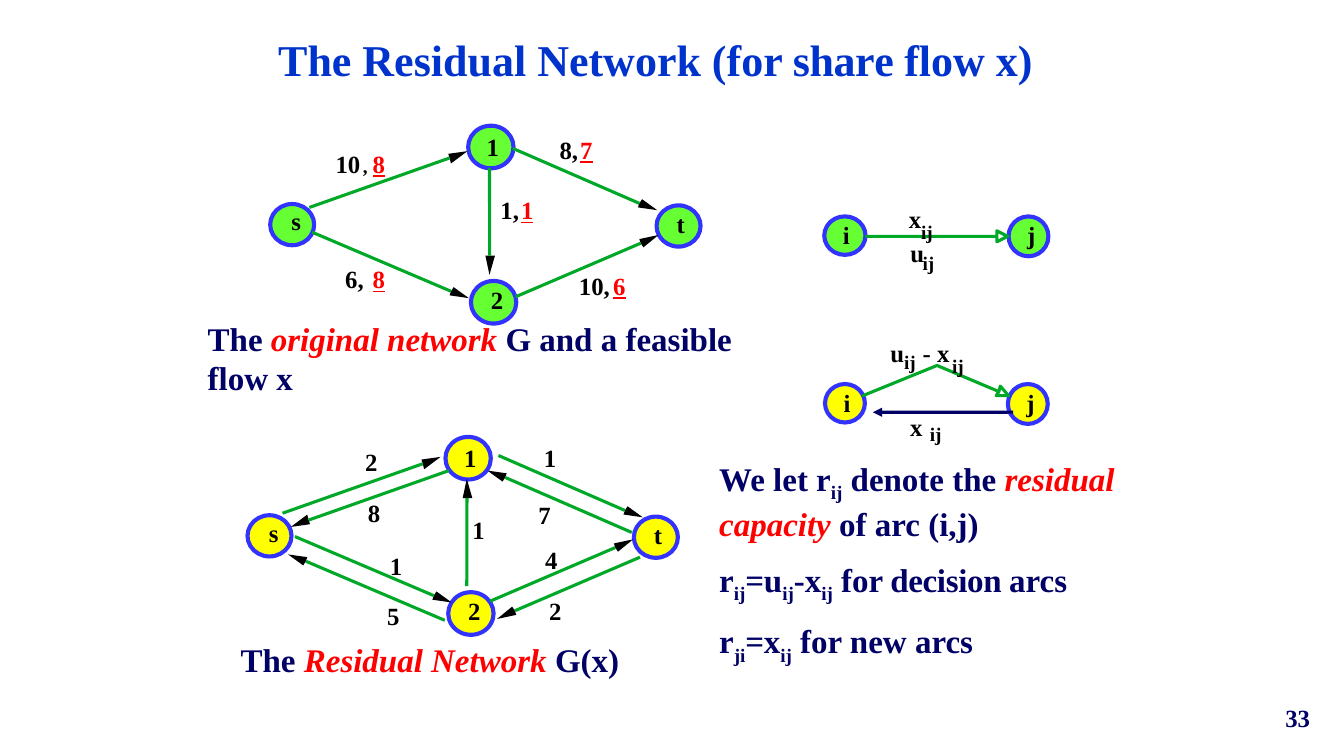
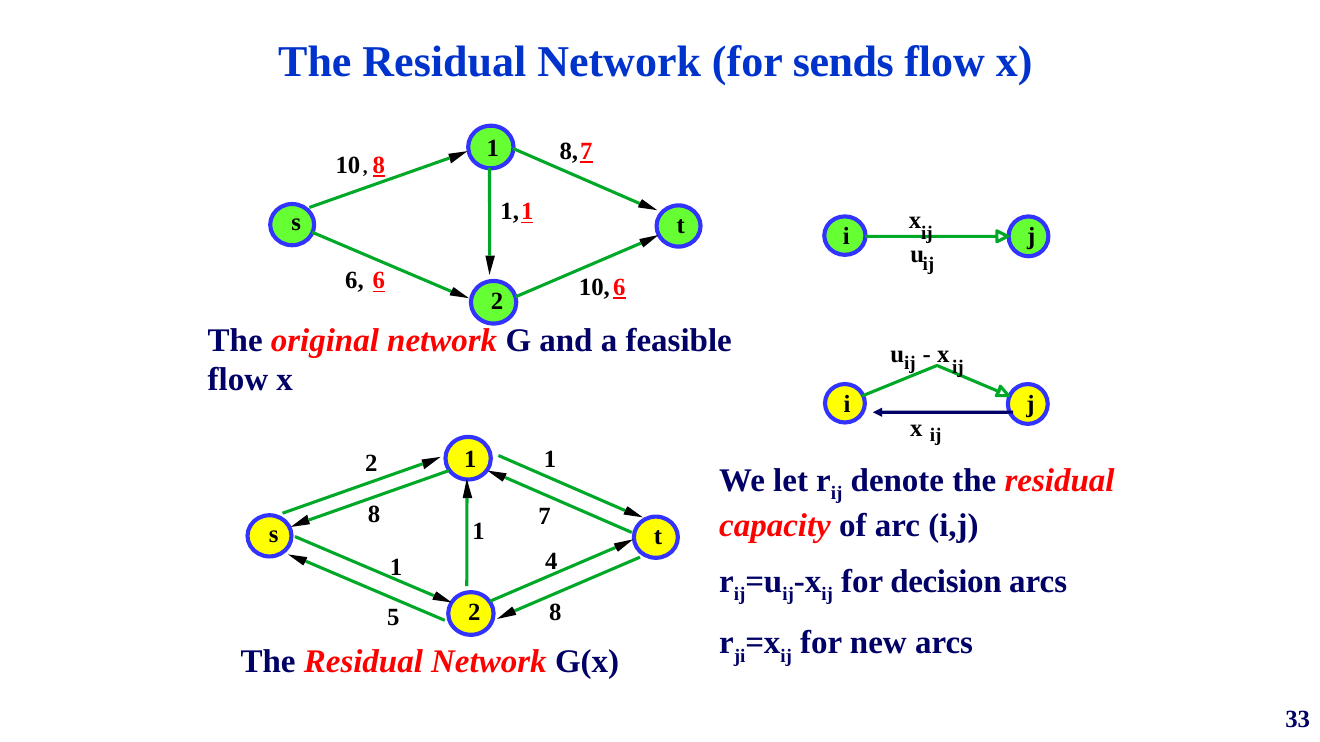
share: share -> sends (843, 62)
6 8: 8 -> 6 (379, 281)
5 2: 2 -> 8 (555, 613)
